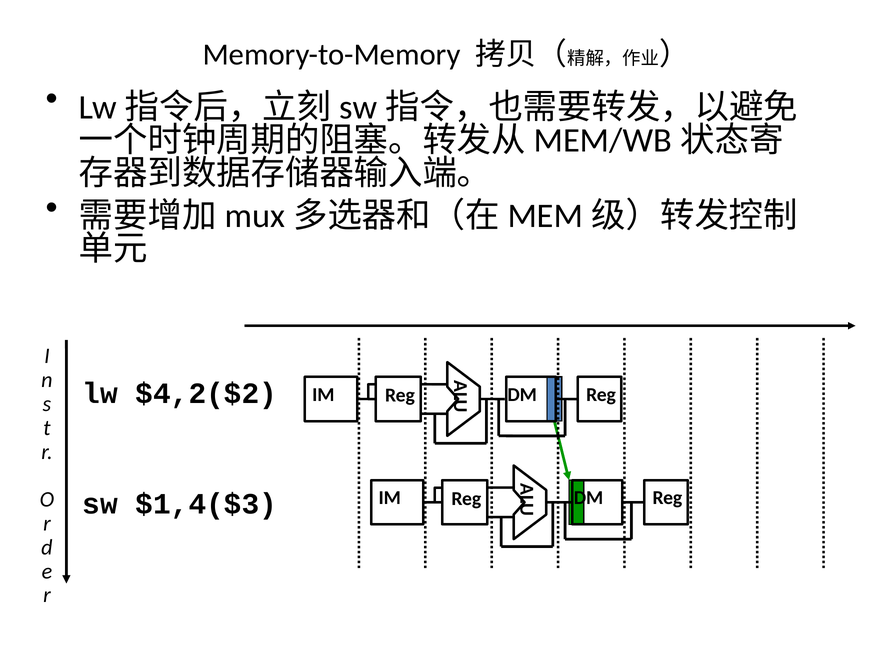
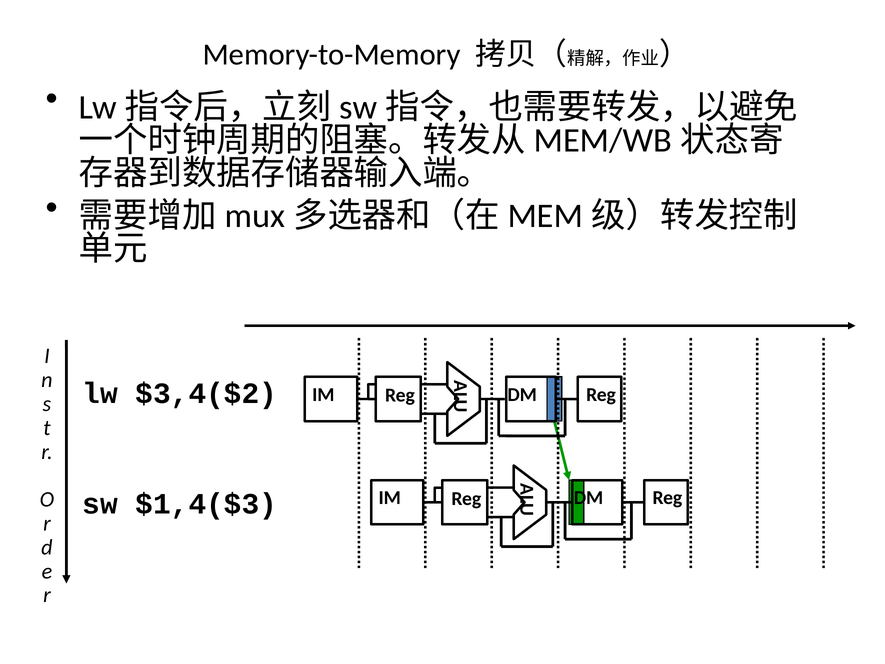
$4,2($2: $4,2($2 -> $3,4($2 (206, 393)
